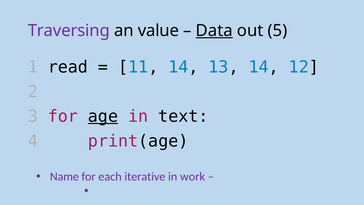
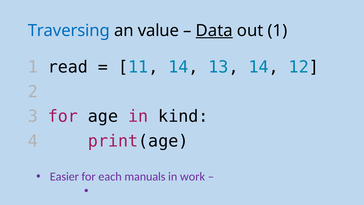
Traversing colour: purple -> blue (69, 31)
out 5: 5 -> 1 (277, 31)
age underline: present -> none (103, 116)
text: text -> kind (183, 116)
Name: Name -> Easier (64, 176)
iterative: iterative -> manuals (145, 176)
